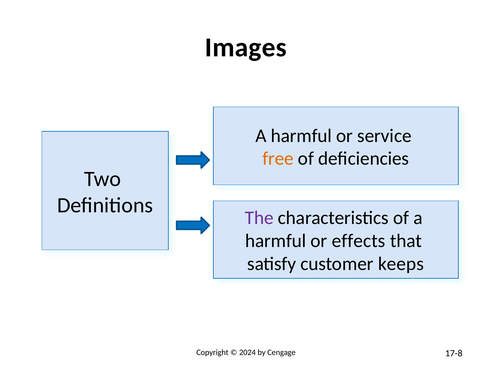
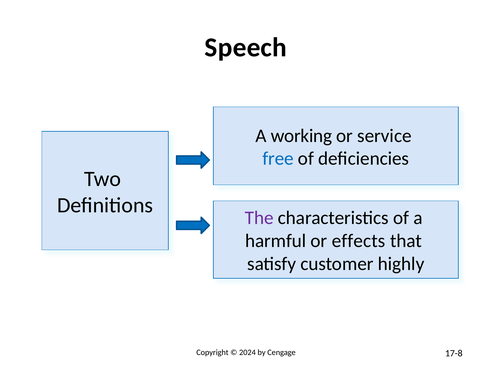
Images: Images -> Speech (246, 47)
harmful: harmful -> working (301, 136)
free colour: orange -> blue (278, 159)
keeps: keeps -> highly (401, 264)
